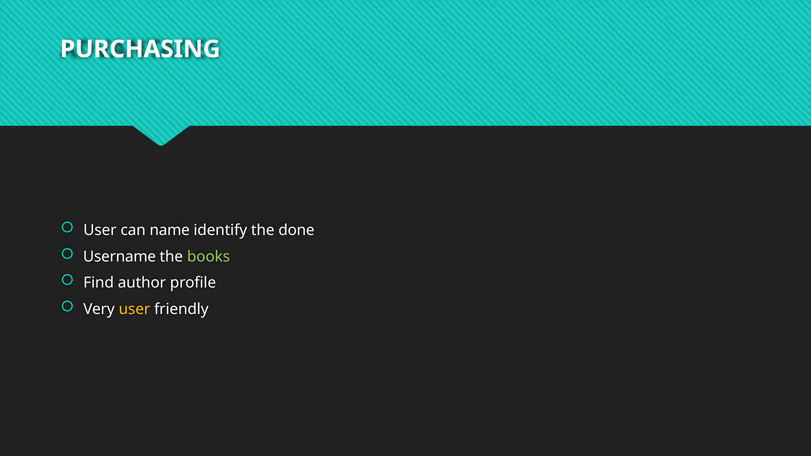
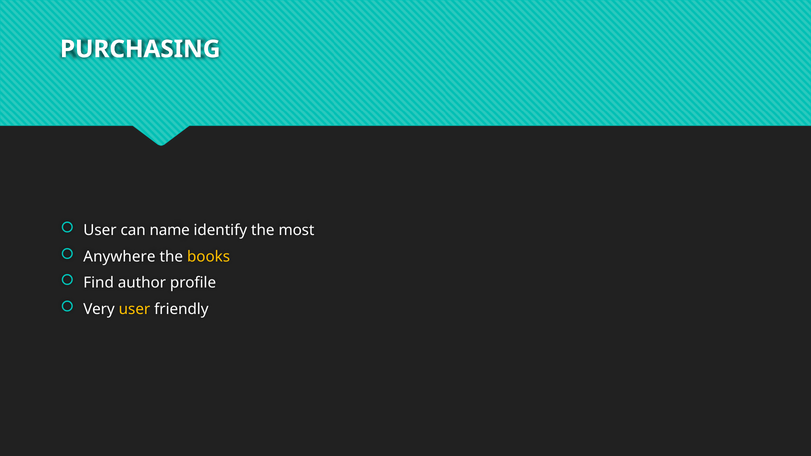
done: done -> most (296, 230)
Username: Username -> Anywhere (119, 257)
books colour: light green -> yellow (209, 257)
